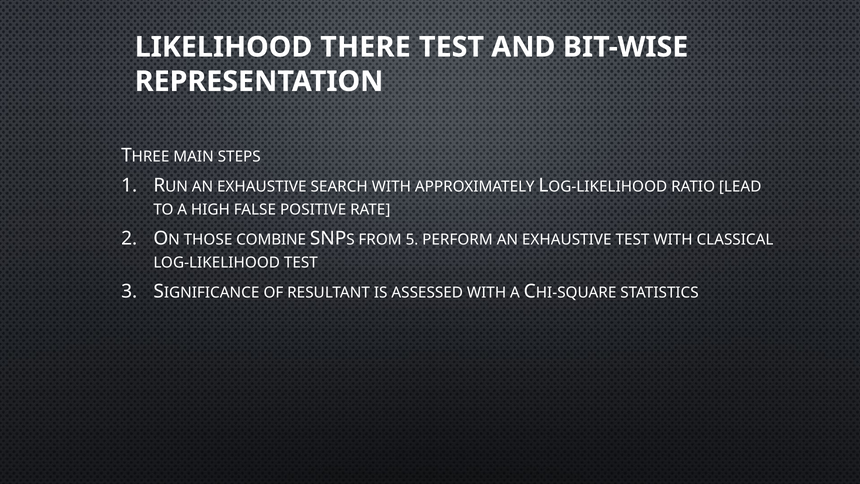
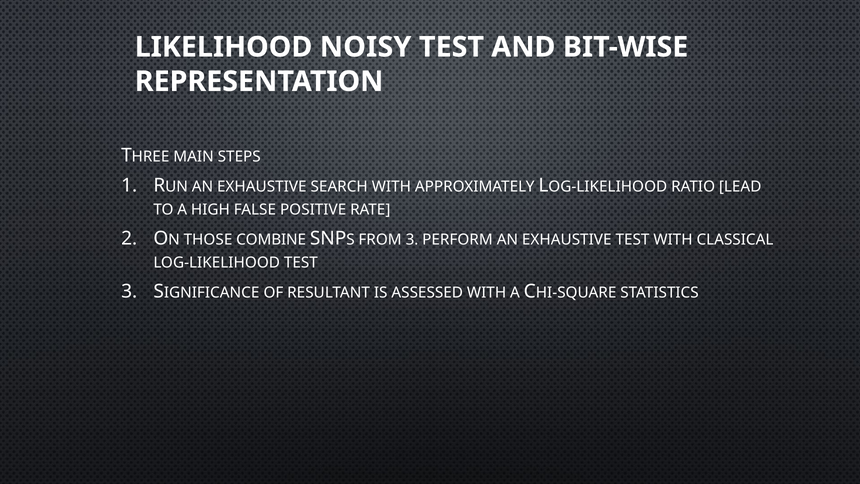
THERE: THERE -> NOISY (366, 47)
FROM 5: 5 -> 3 (412, 240)
